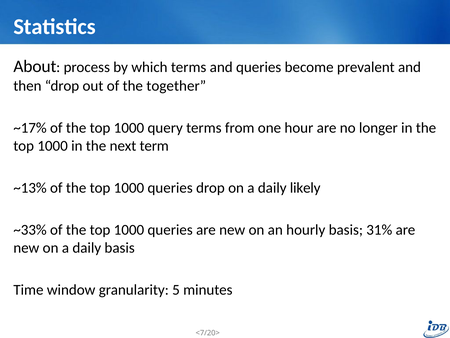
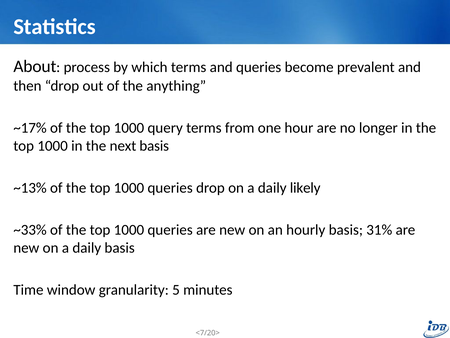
together: together -> anything (176, 86)
next term: term -> basis (154, 146)
